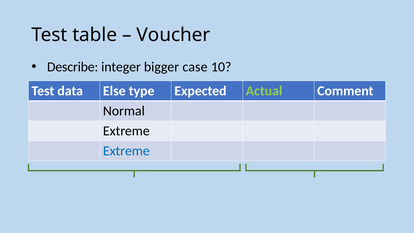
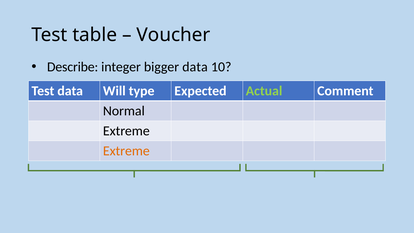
bigger case: case -> data (195, 67)
Else: Else -> Will (114, 91)
Extreme colour: blue -> orange (126, 151)
